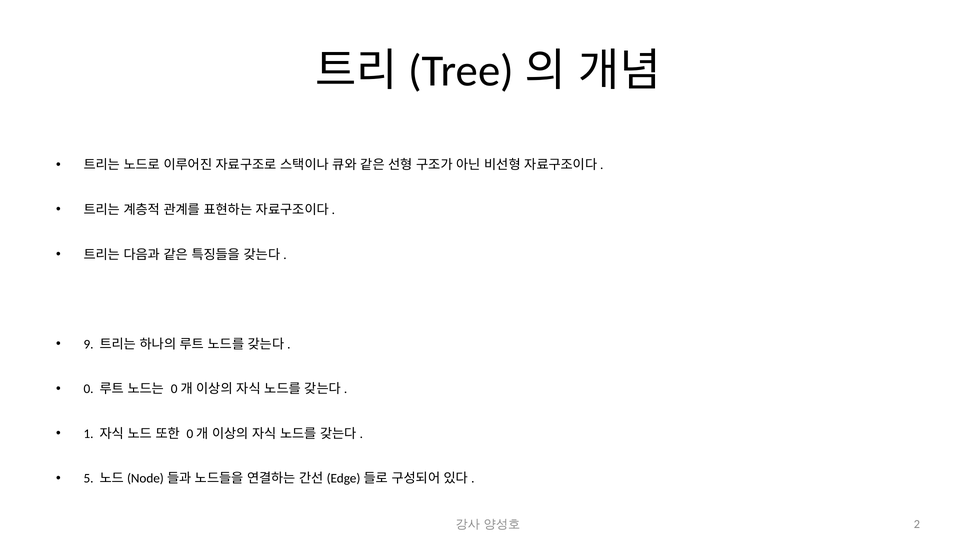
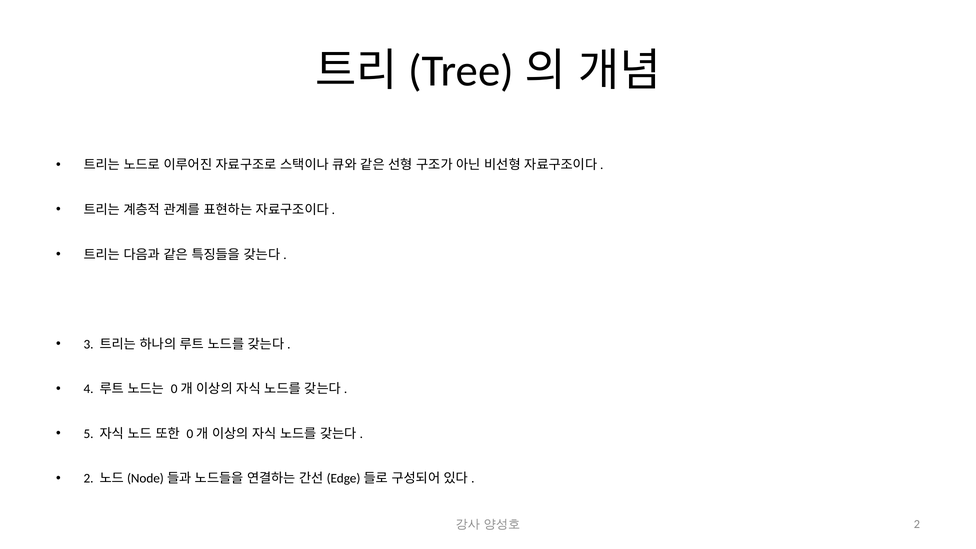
9: 9 -> 3 (89, 344)
0: 0 -> 4 (89, 389)
1: 1 -> 5 (89, 434)
5: 5 -> 2 (89, 479)
